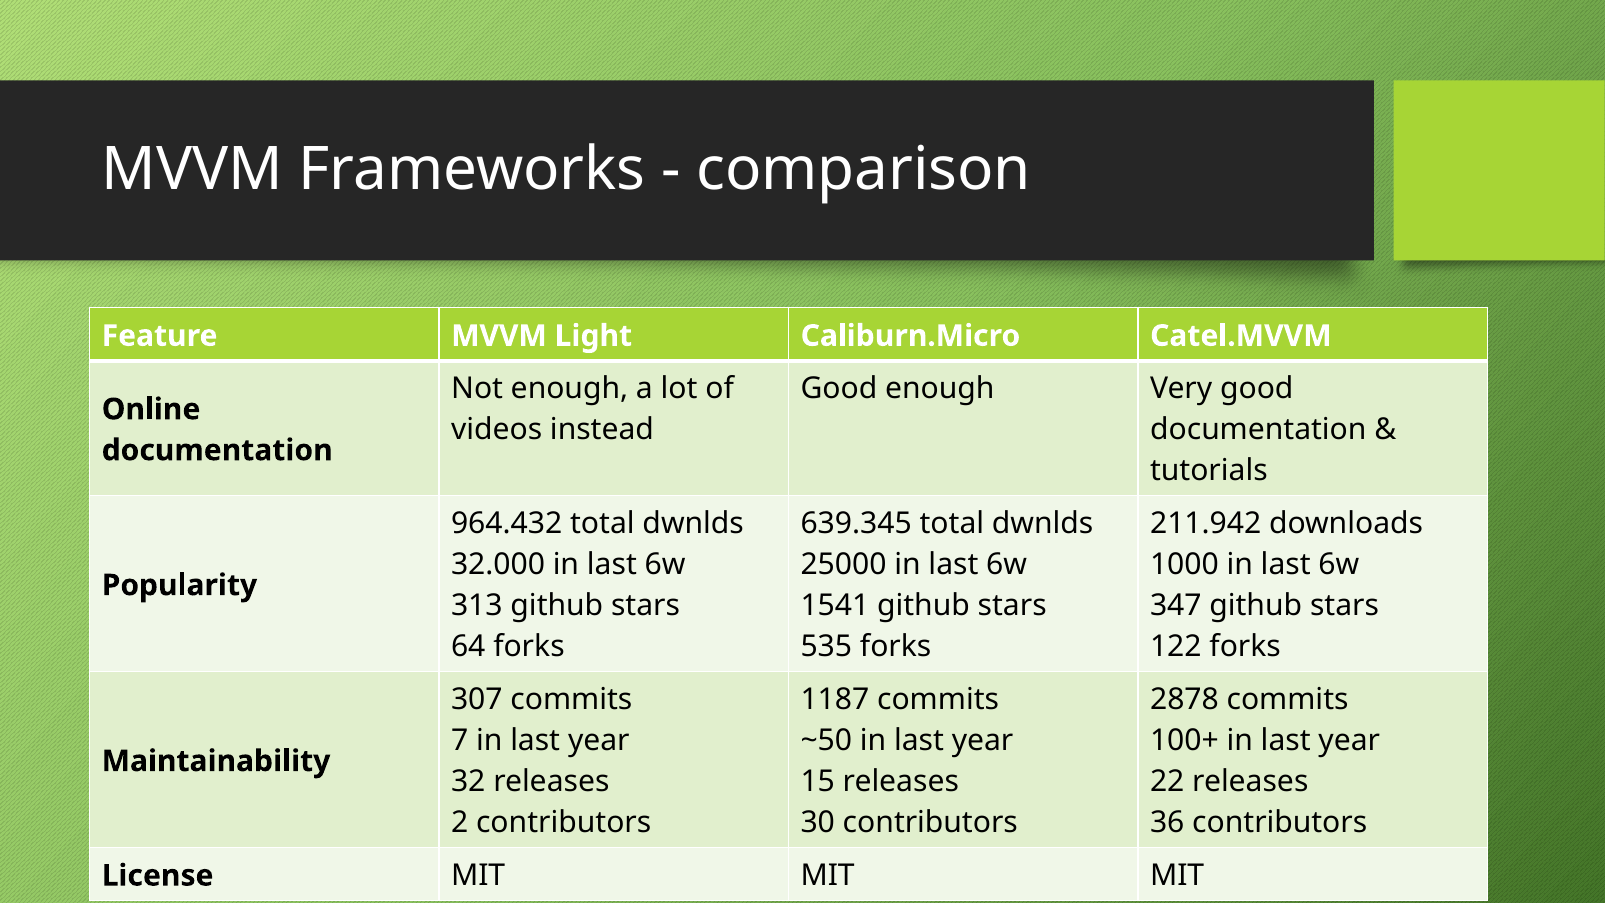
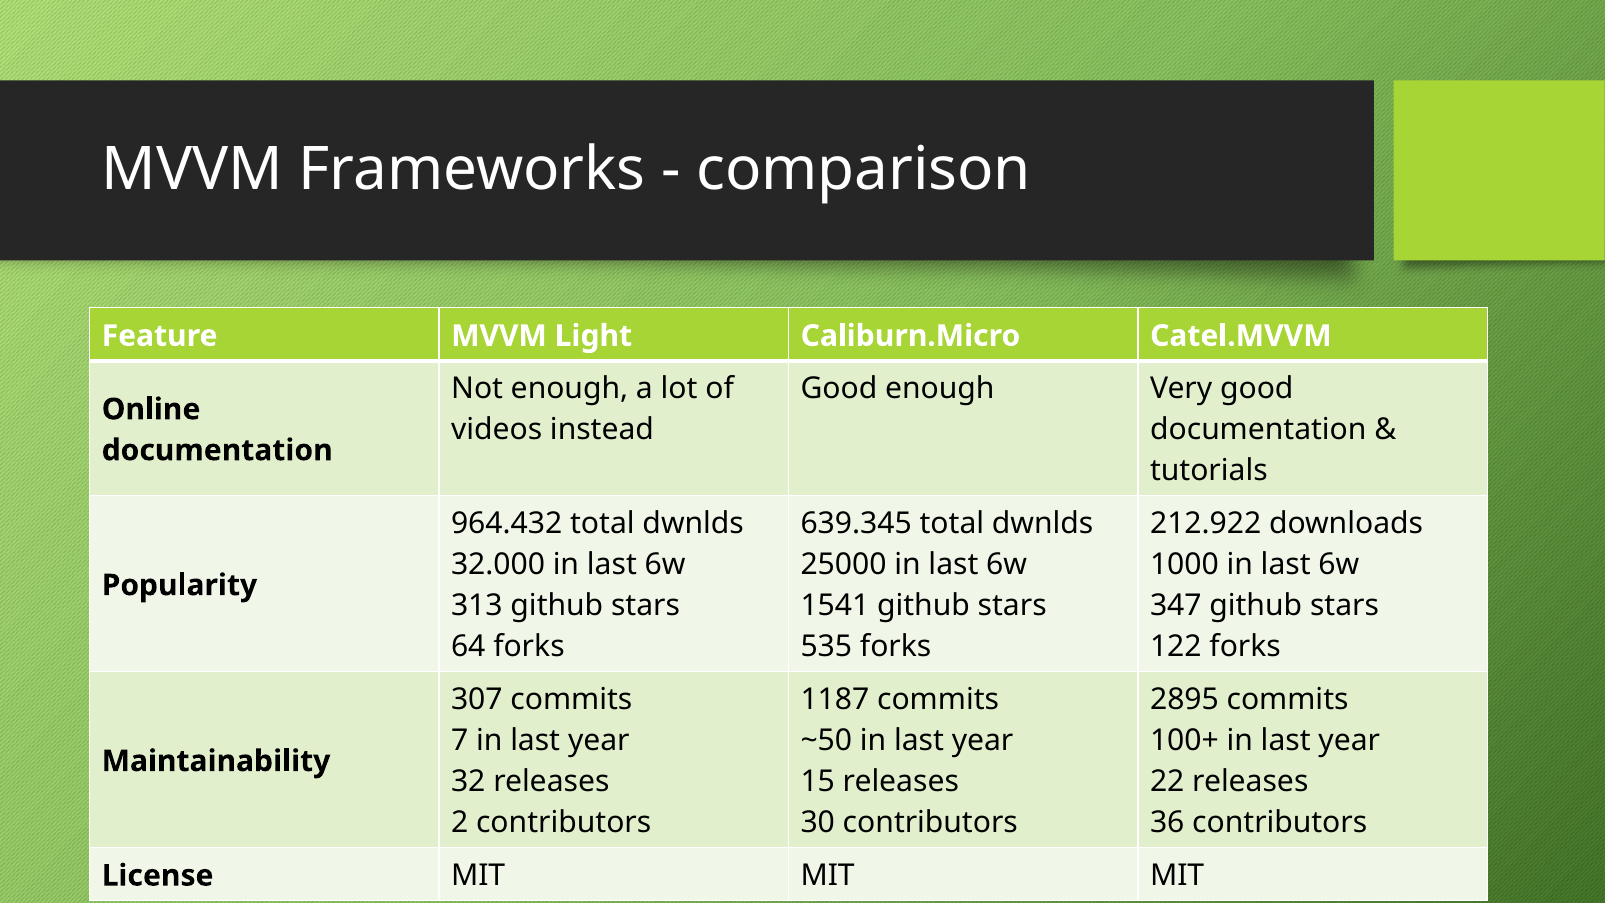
211.942: 211.942 -> 212.922 (1206, 524)
2878: 2878 -> 2895 (1184, 700)
